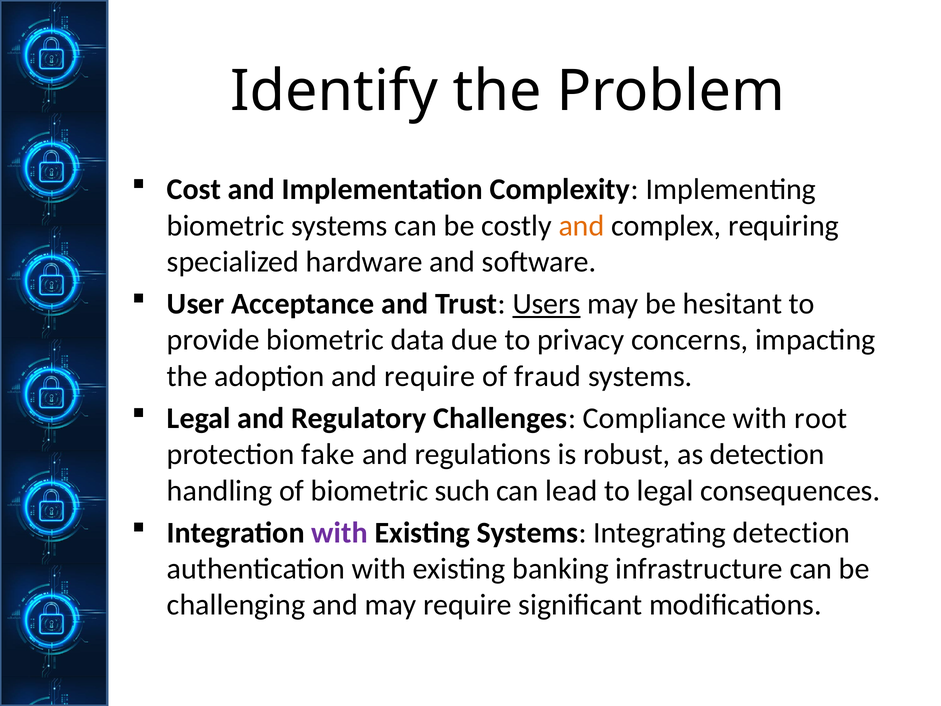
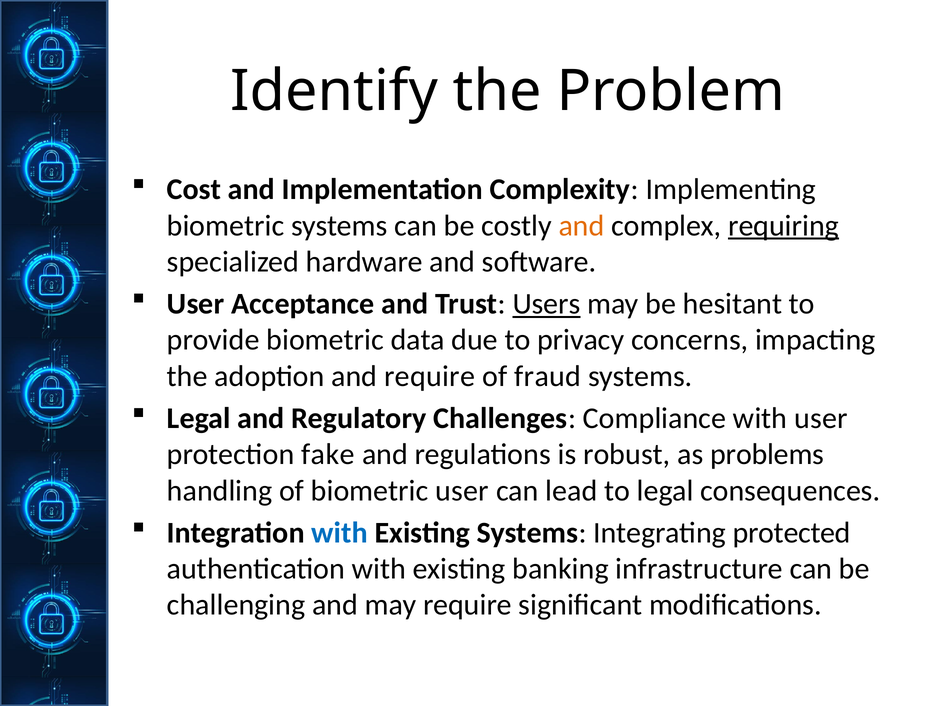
requiring underline: none -> present (784, 226)
with root: root -> user (821, 418)
as detection: detection -> problems (767, 454)
biometric such: such -> user (462, 490)
with colour: purple -> blue (340, 533)
Integrating detection: detection -> protected (792, 533)
